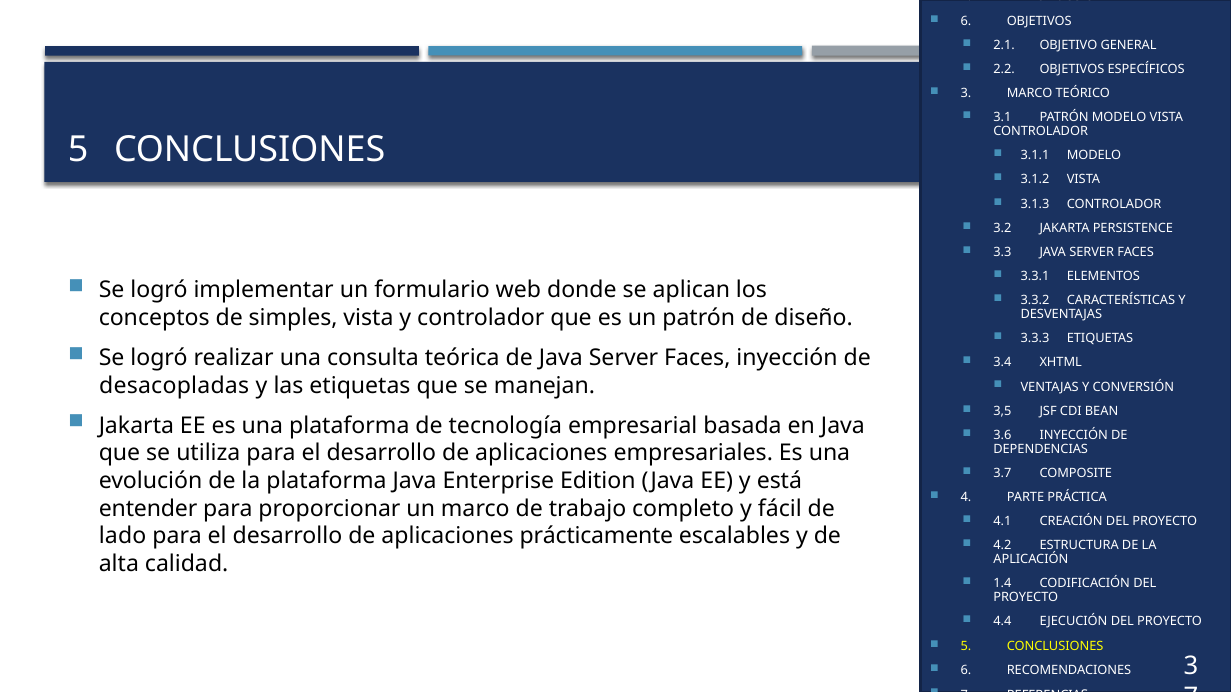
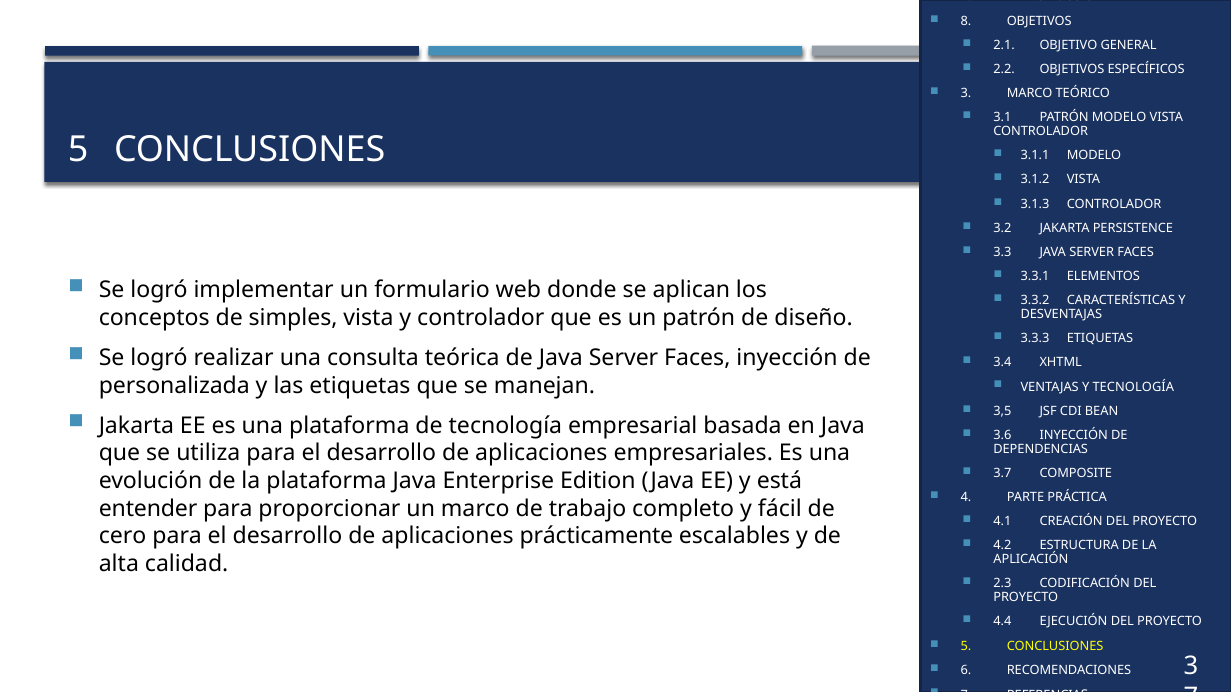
6: 6 -> 8 (966, 21)
desacopladas: desacopladas -> personalizada (174, 386)
Y CONVERSIÓN: CONVERSIÓN -> TECNOLOGÍA (1133, 387)
lado: lado -> cero (123, 537)
1.4: 1.4 -> 2.3 (1002, 584)
